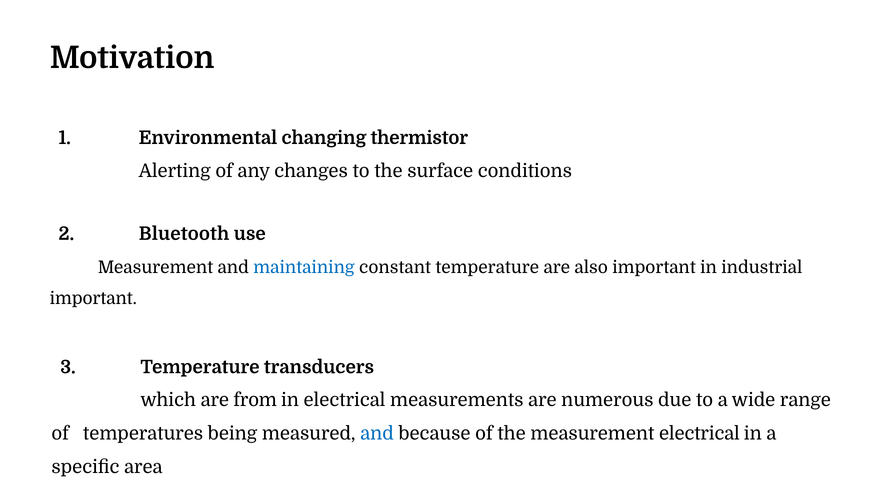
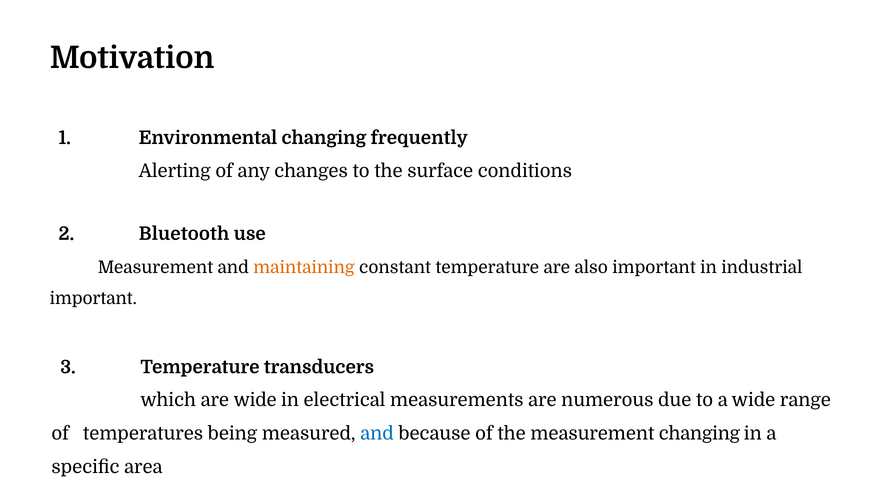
thermistor: thermistor -> frequently (419, 138)
maintaining colour: blue -> orange (304, 267)
are from: from -> wide (255, 400)
measurement electrical: electrical -> changing (699, 434)
